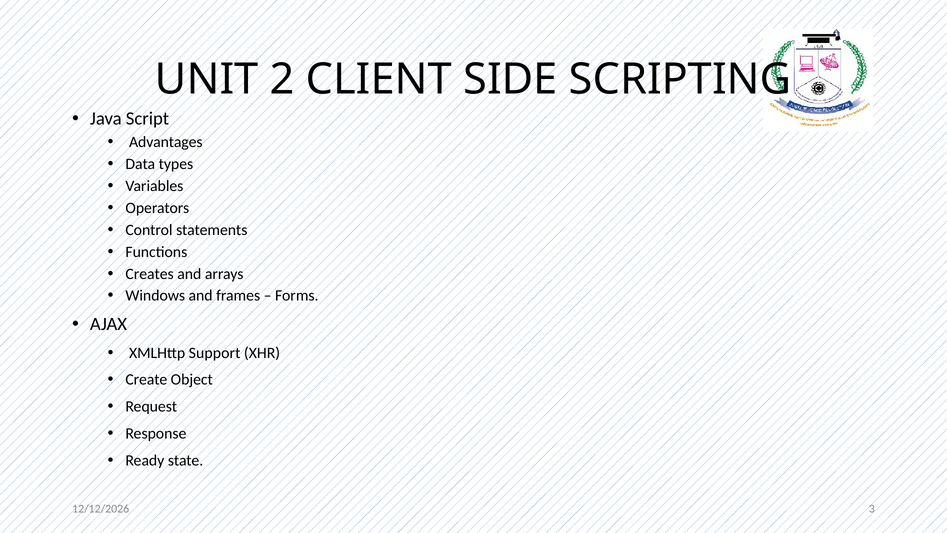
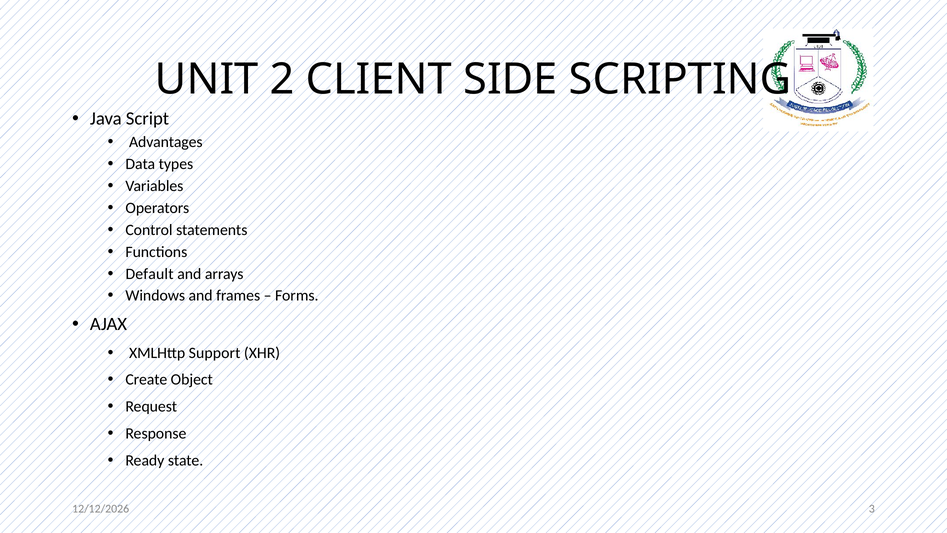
Creates: Creates -> Default (150, 274)
